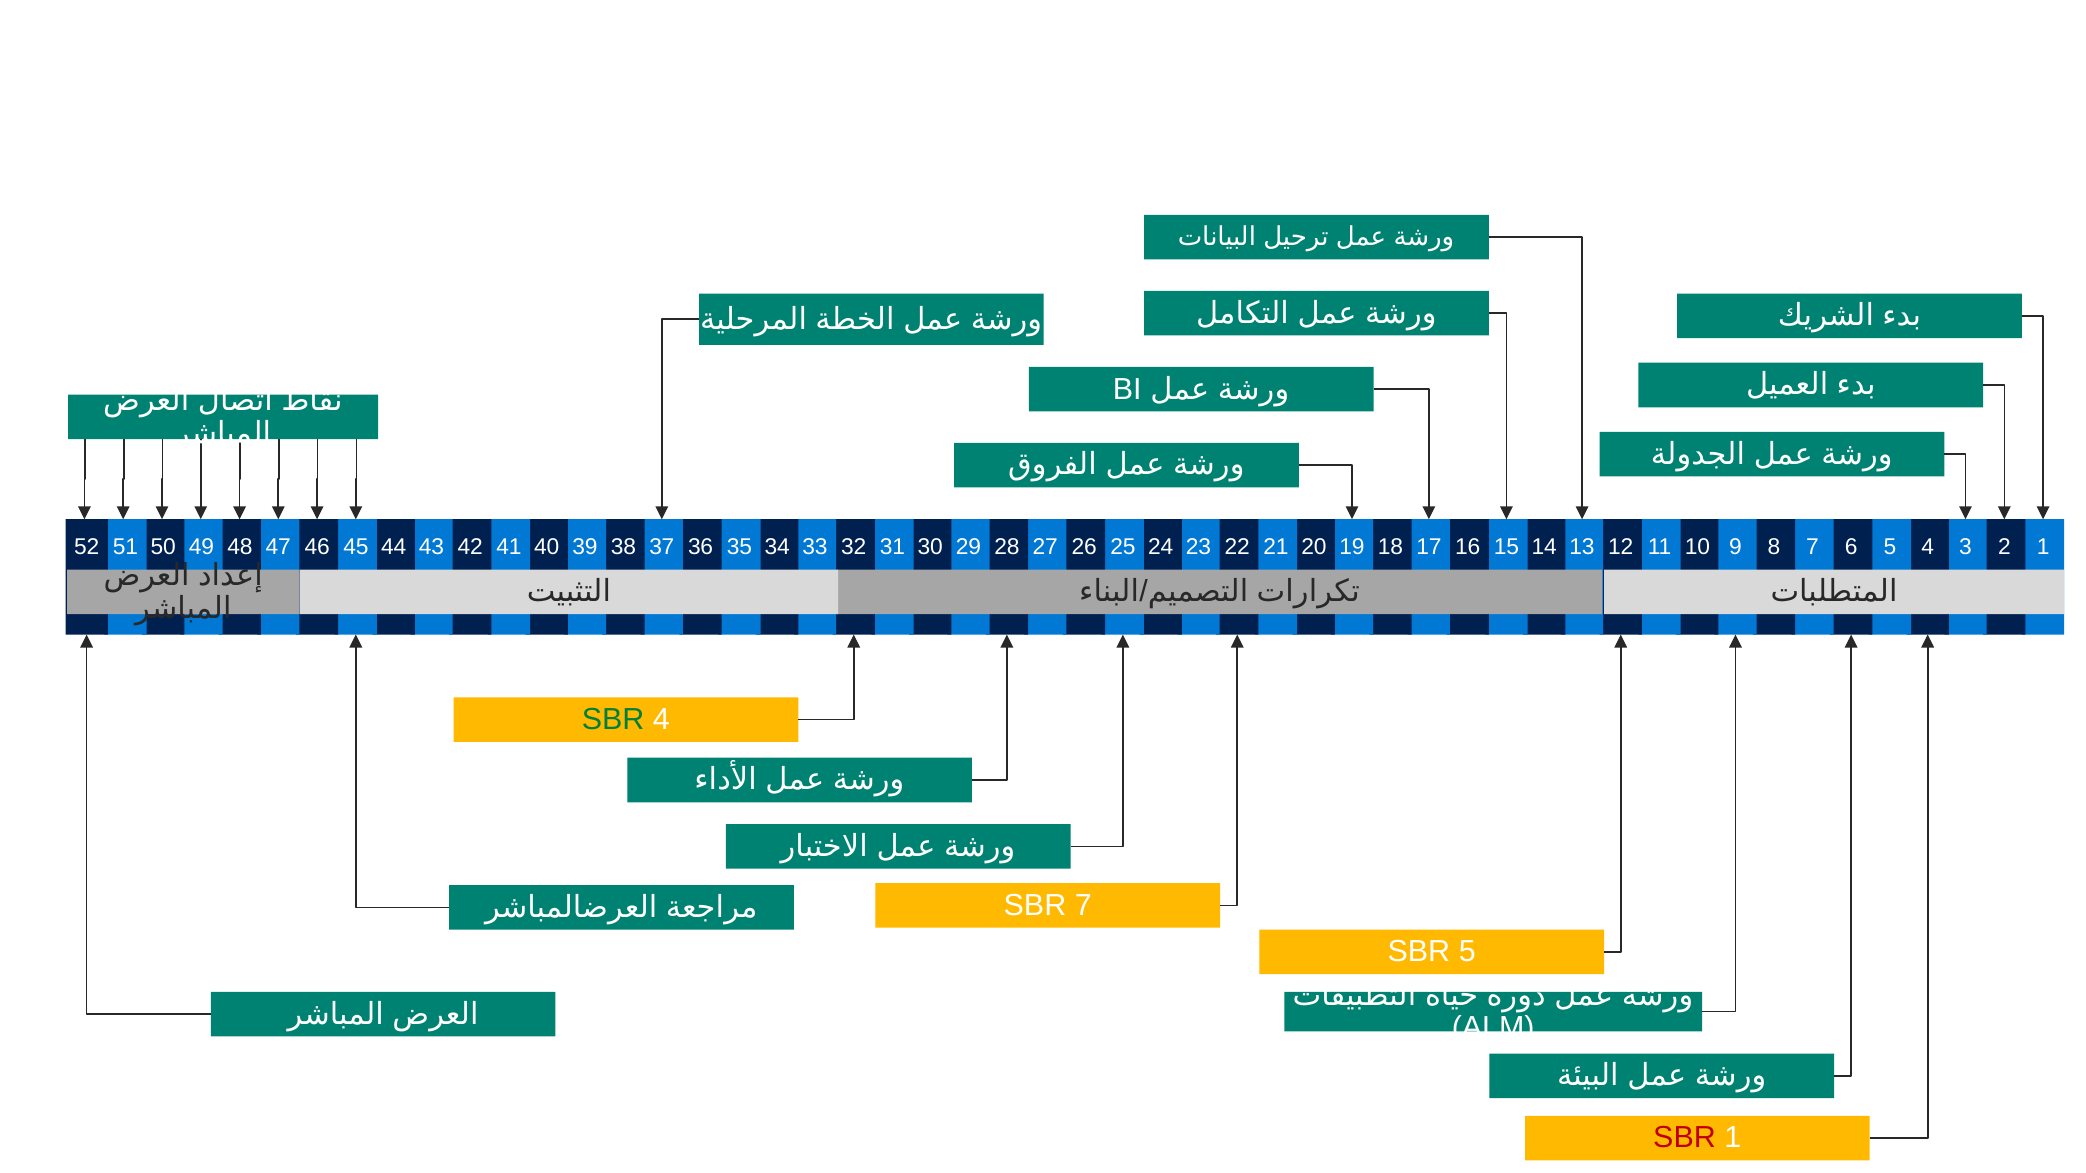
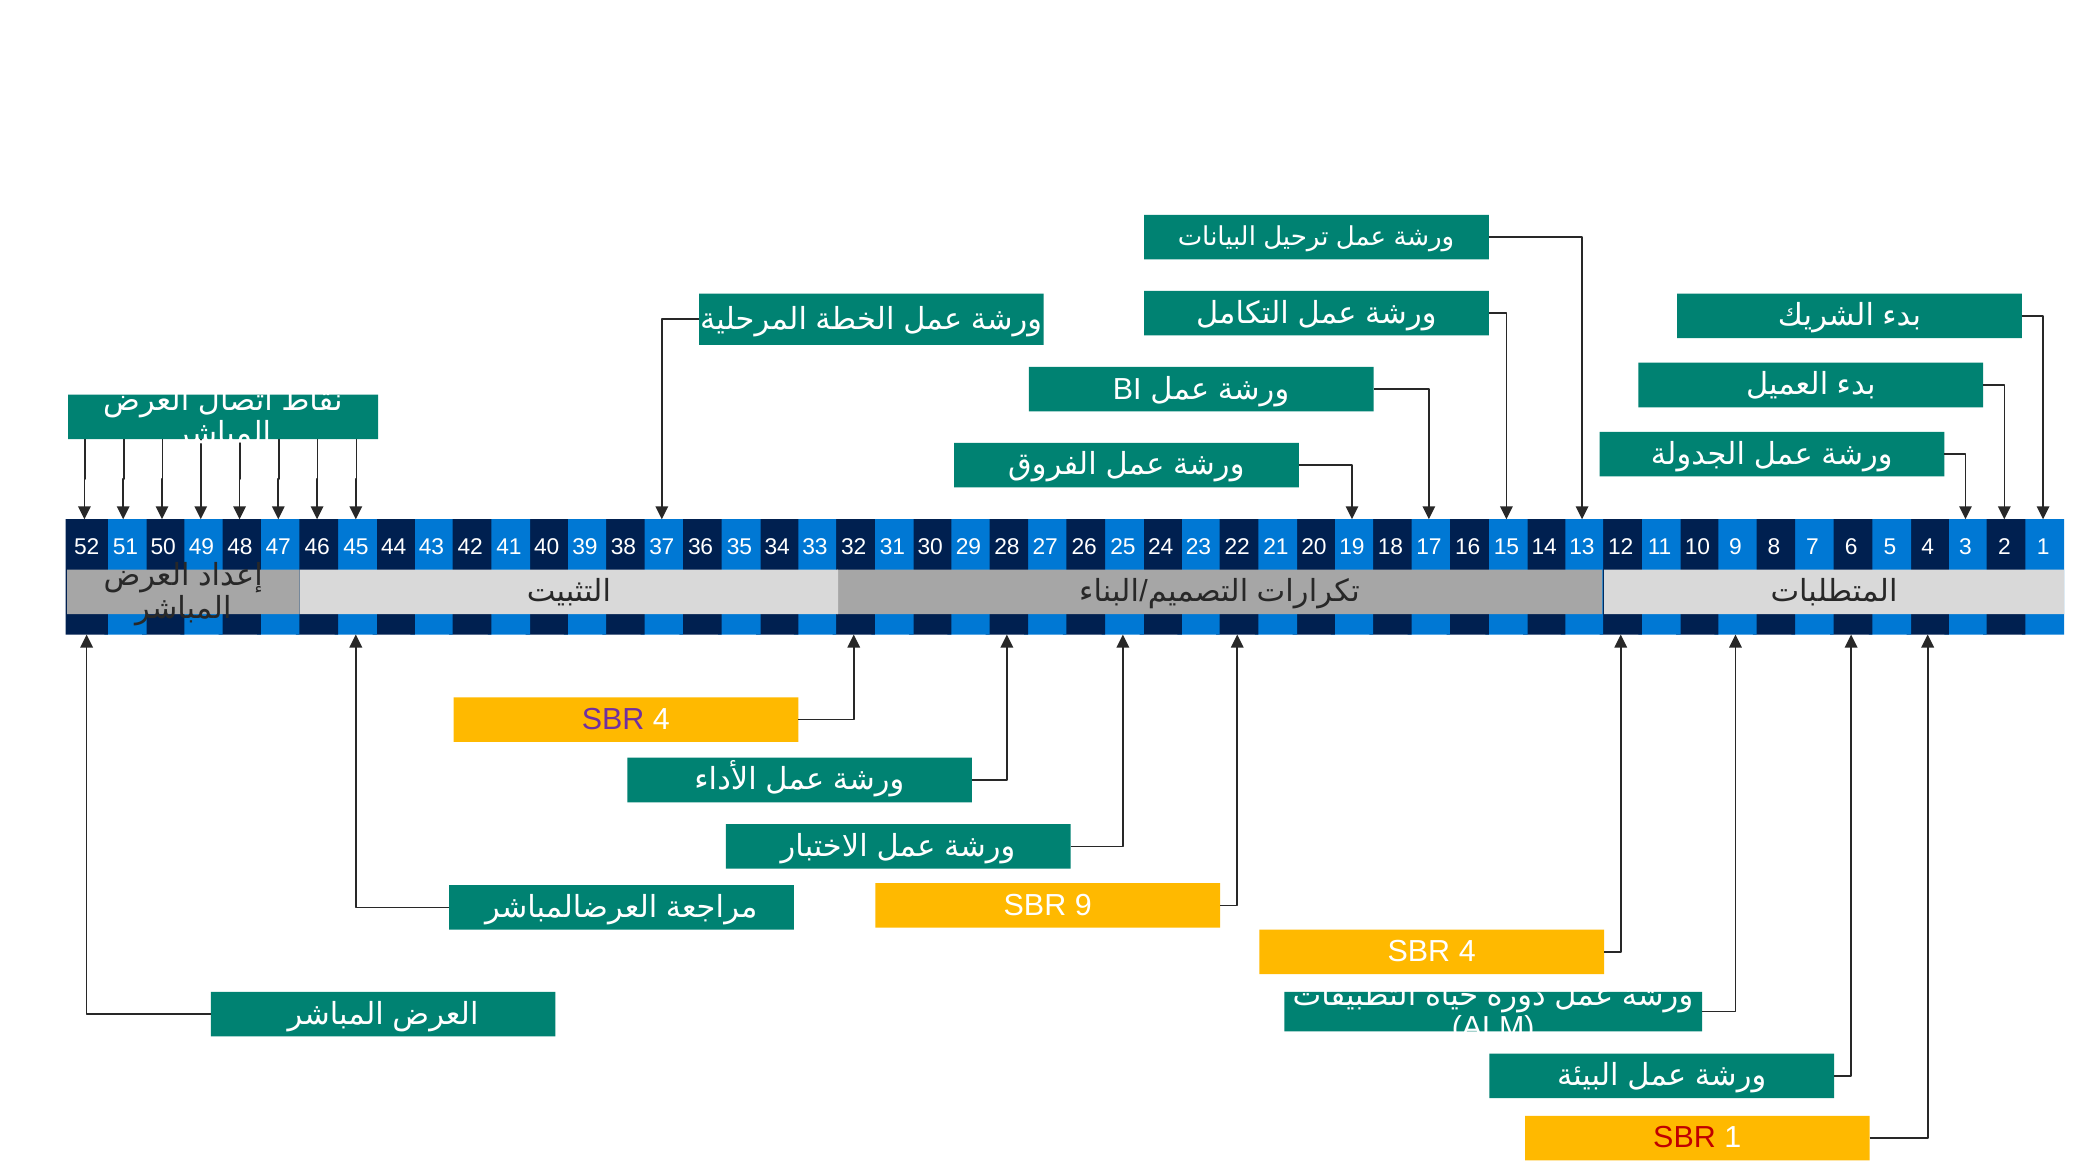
SBR colour: green -> purple (613, 720)
SBR 7: 7 -> 9 (1083, 905)
5: 5 -> 4 (1467, 952)
